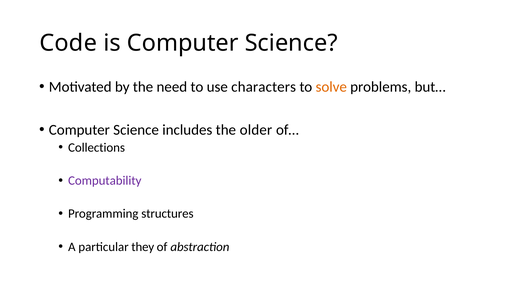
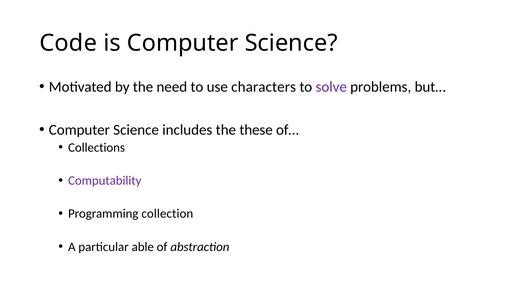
solve colour: orange -> purple (331, 87)
older: older -> these (256, 130)
structures: structures -> collection (167, 214)
they: they -> able (143, 247)
